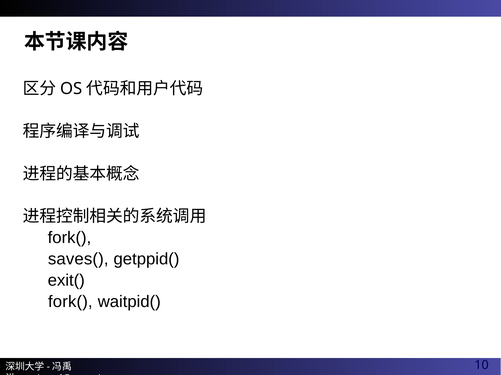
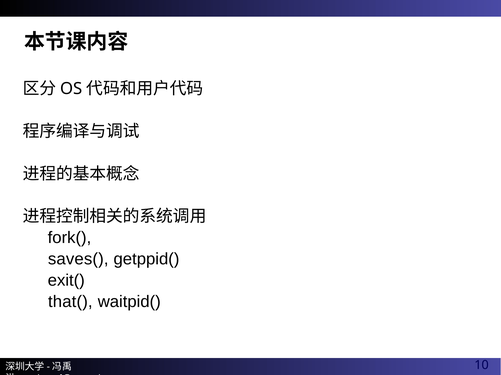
fork(: fork( -> that( (70, 302)
